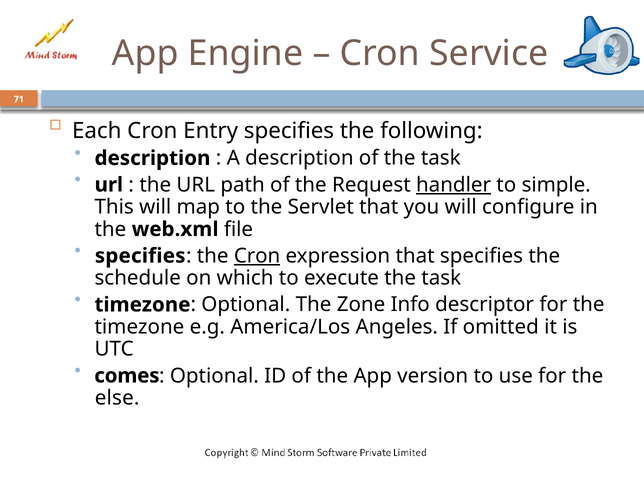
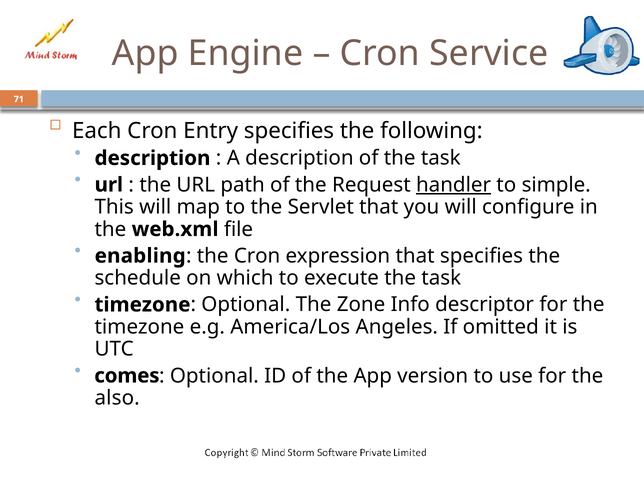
specifies: specifies -> enabling (140, 256)
Cron underline: present -> none (257, 256)
else: else -> also (117, 398)
